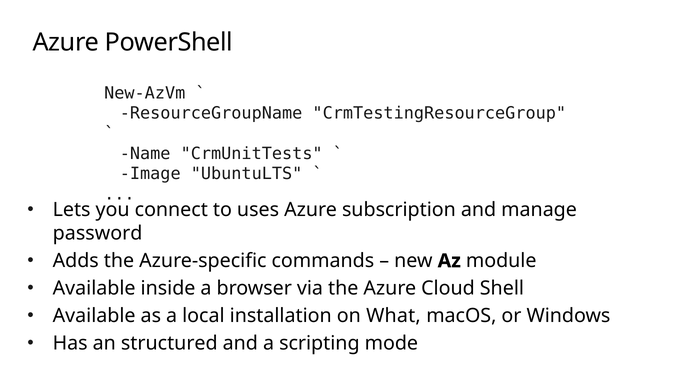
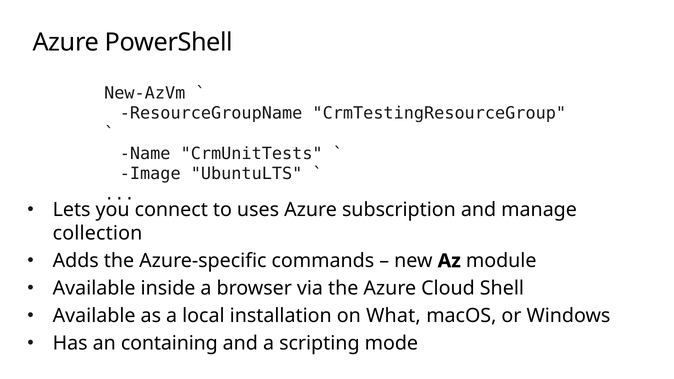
password: password -> collection (98, 233)
structured: structured -> containing (169, 344)
